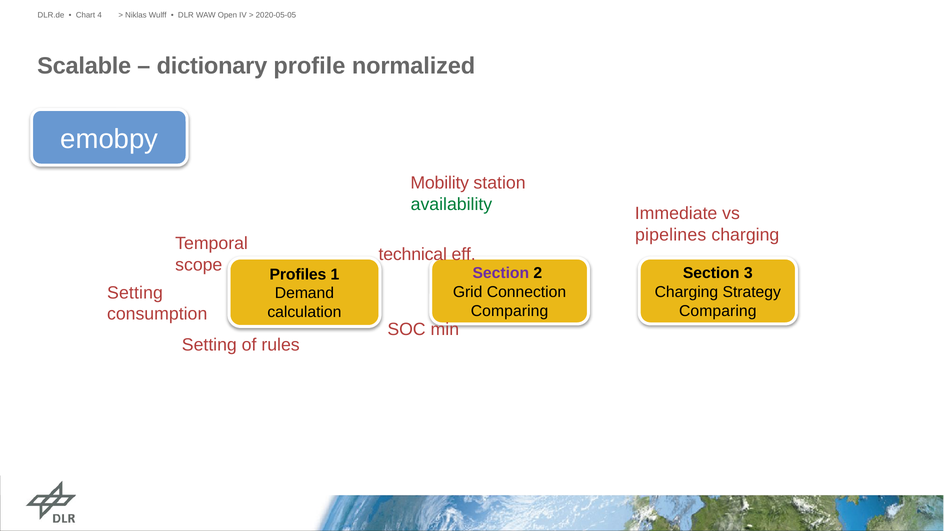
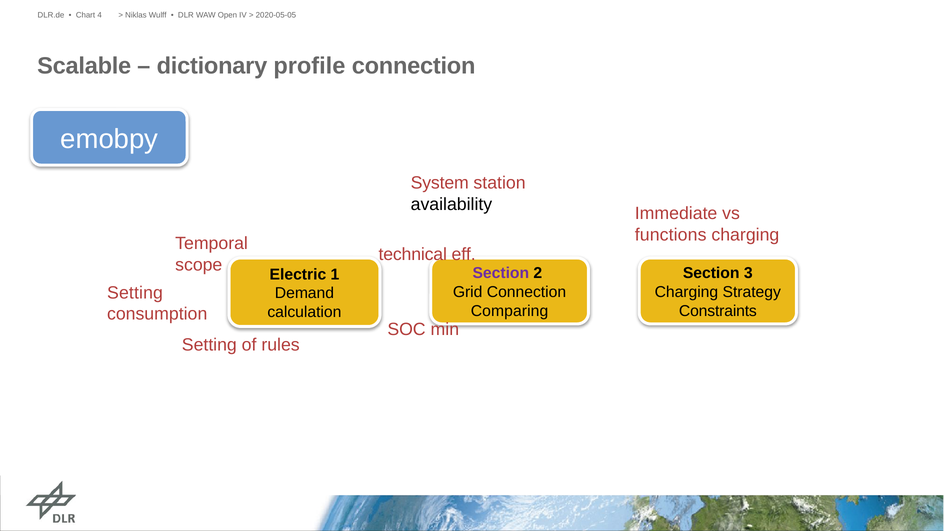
profile normalized: normalized -> connection (414, 66)
Mobility: Mobility -> System (440, 183)
availability colour: green -> black (451, 204)
pipelines: pipelines -> functions (671, 235)
Profiles: Profiles -> Electric (298, 274)
Comparing: Comparing -> Constraints (718, 311)
